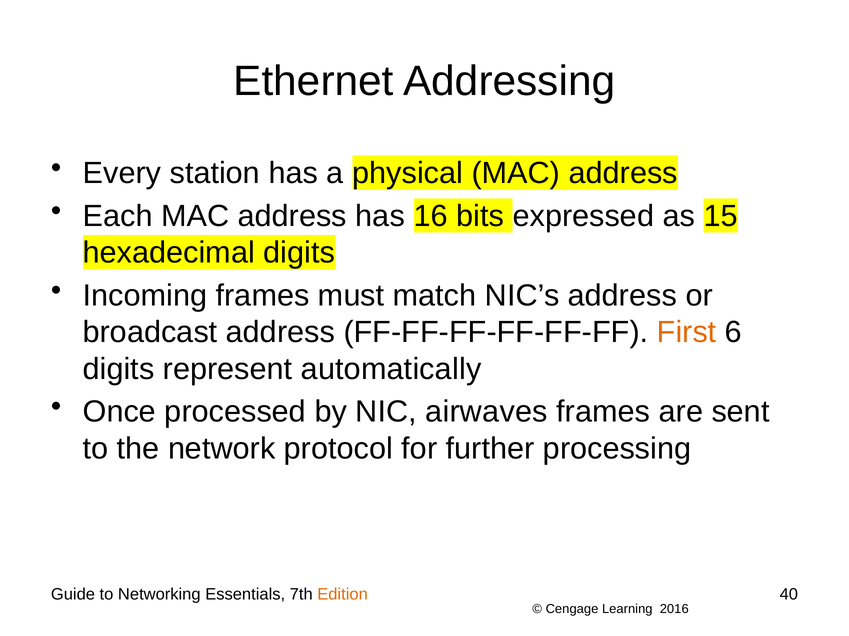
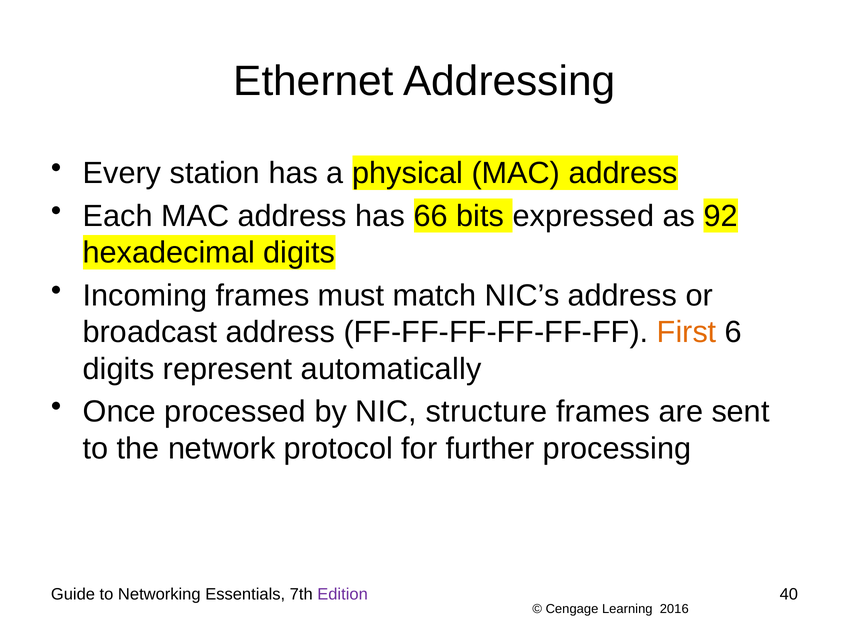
16: 16 -> 66 (431, 216)
15: 15 -> 92 (721, 216)
airwaves: airwaves -> structure (486, 412)
Edition colour: orange -> purple (343, 595)
